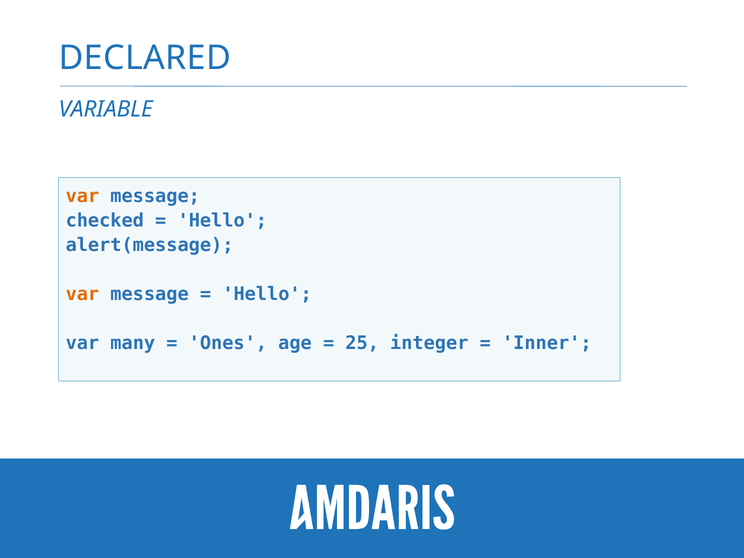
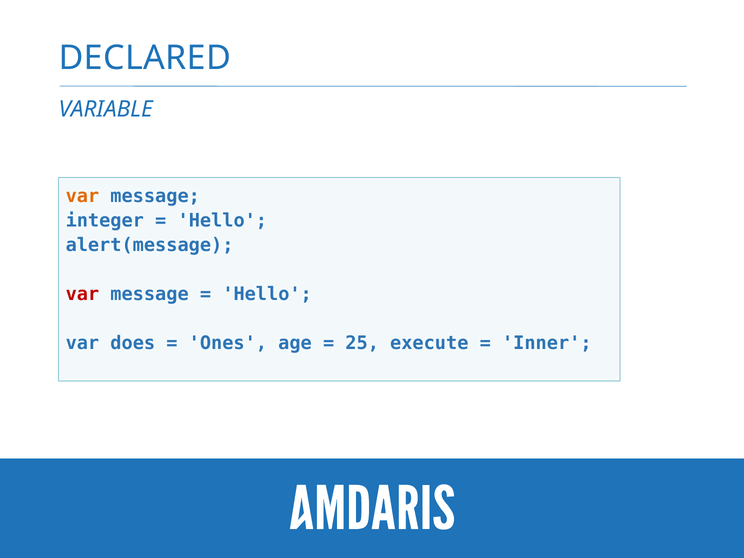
checked: checked -> integer (105, 220)
var colour: orange -> red (82, 294)
many: many -> does (133, 343)
integer: integer -> execute (429, 343)
